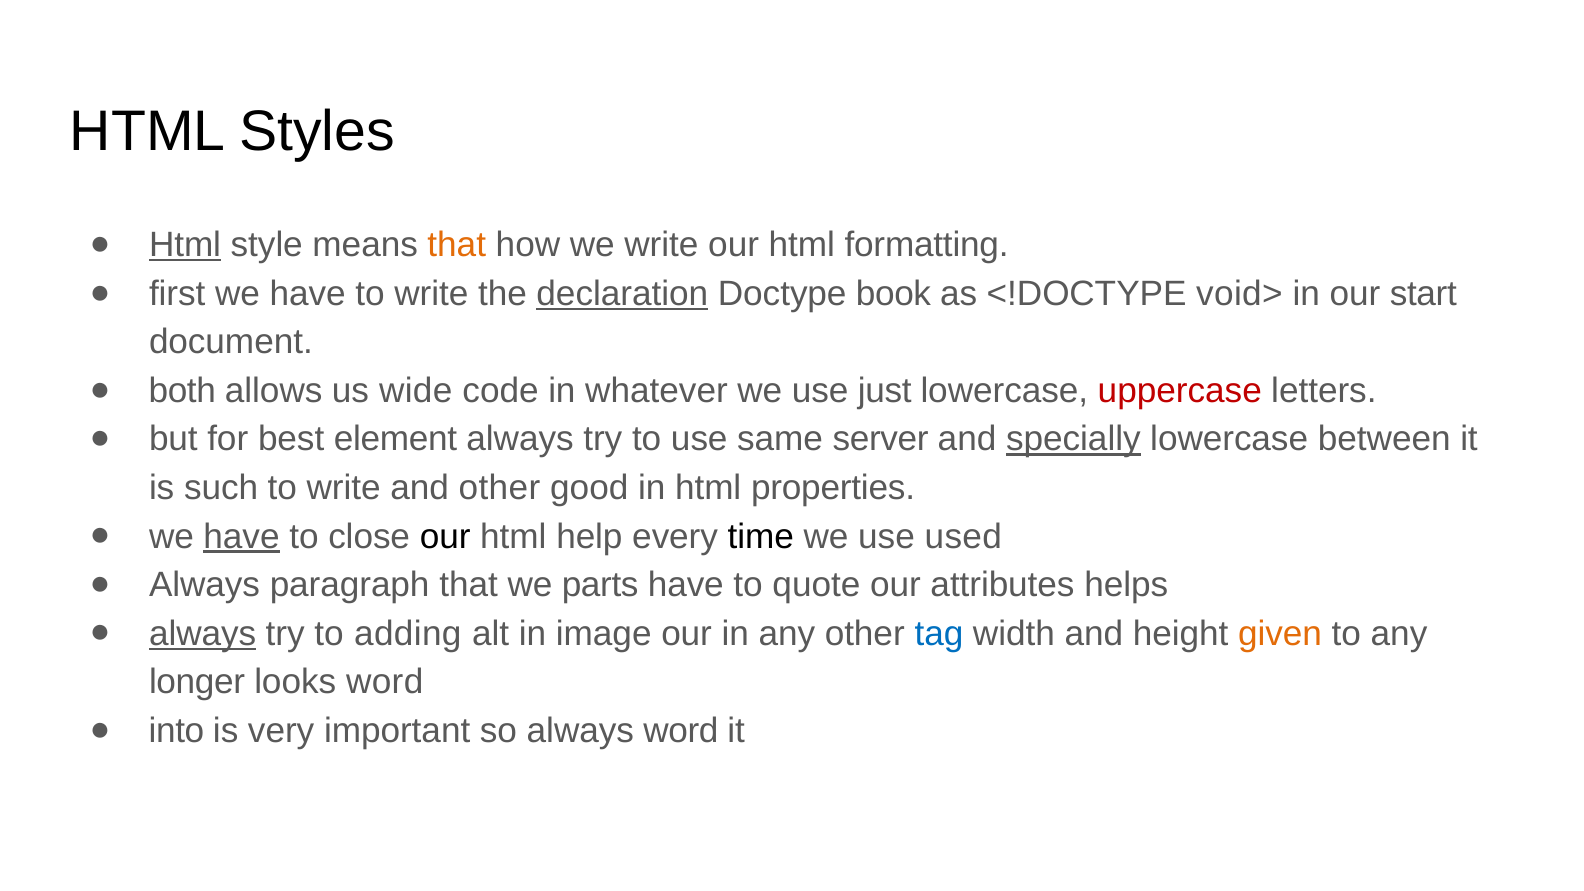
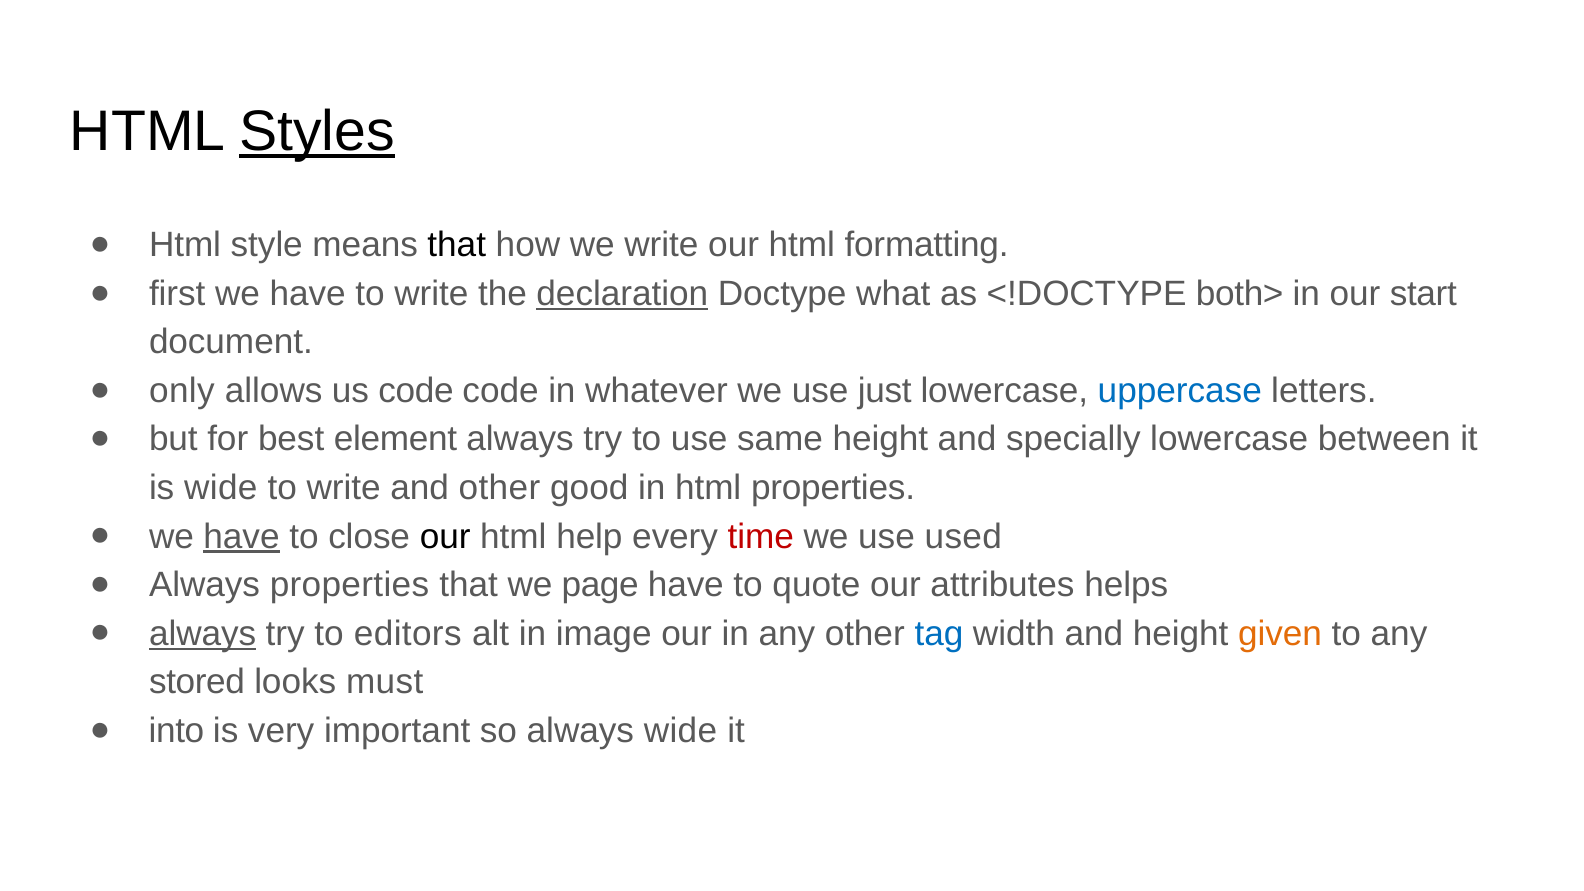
Styles underline: none -> present (317, 131)
Html underline: present -> none (185, 245)
that colour: orange -> black (457, 245)
book: book -> what (893, 294)
void>: void> -> both> (1240, 294)
both: both -> only (182, 391)
us wide: wide -> code (416, 391)
uppercase colour: red -> blue (1180, 391)
same server: server -> height (880, 439)
specially underline: present -> none (1073, 439)
is such: such -> wide (221, 488)
time colour: black -> red (761, 536)
Always paragraph: paragraph -> properties (349, 585)
parts: parts -> page (600, 585)
adding: adding -> editors (408, 633)
longer: longer -> stored (197, 682)
looks word: word -> must (385, 682)
always word: word -> wide (680, 731)
